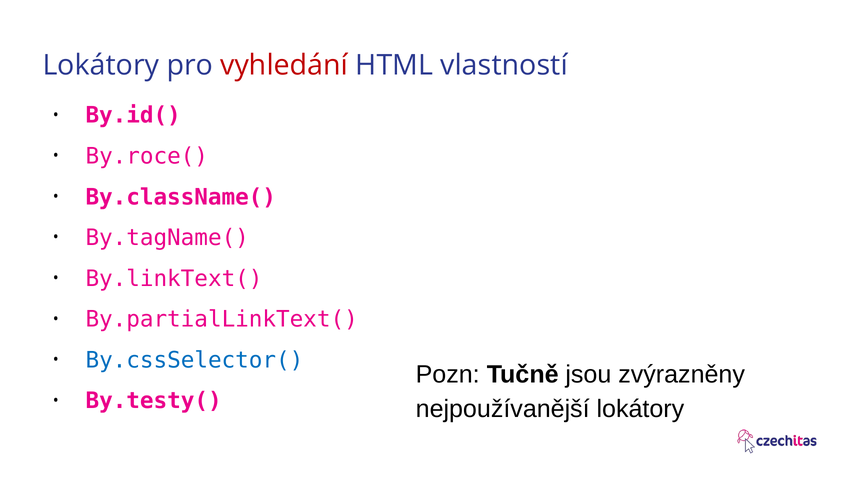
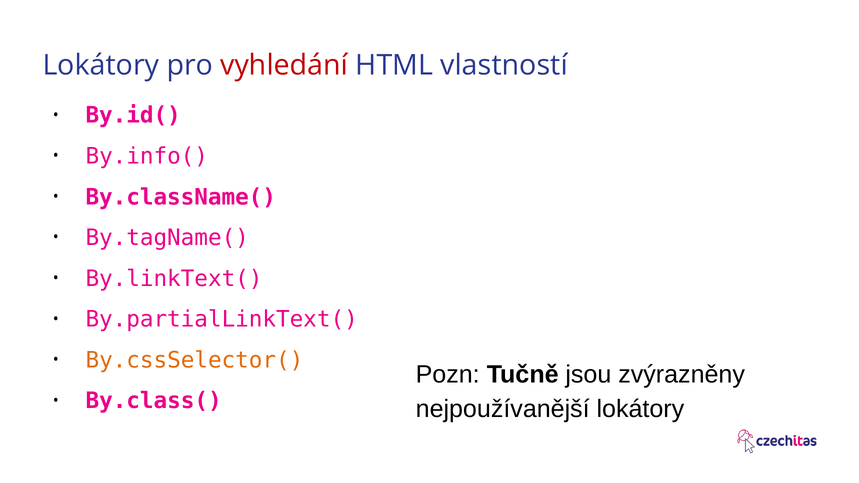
By.roce(: By.roce( -> By.info( (147, 156)
By.cssSelector( colour: blue -> orange (194, 360)
By.testy(: By.testy( -> By.class( (154, 401)
